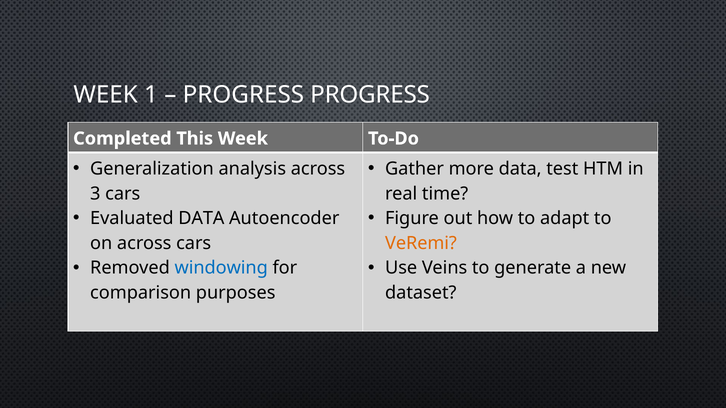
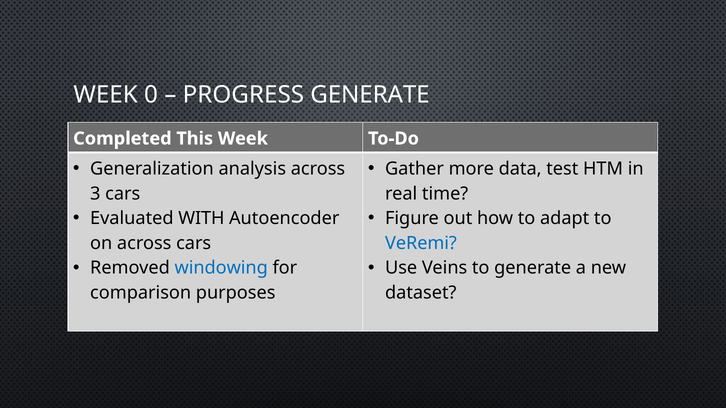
1: 1 -> 0 (151, 95)
PROGRESS PROGRESS: PROGRESS -> GENERATE (370, 95)
Evaluated DATA: DATA -> WITH (201, 218)
VeRemi colour: orange -> blue (421, 243)
